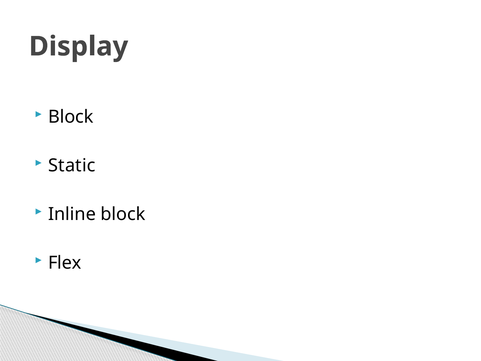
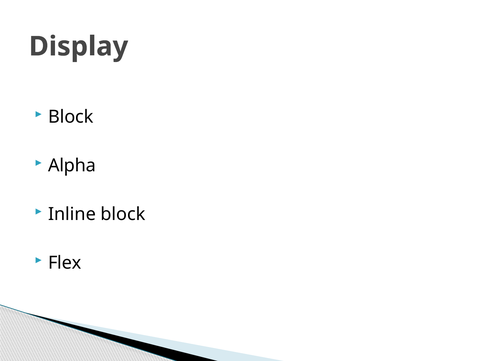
Static: Static -> Alpha (72, 165)
